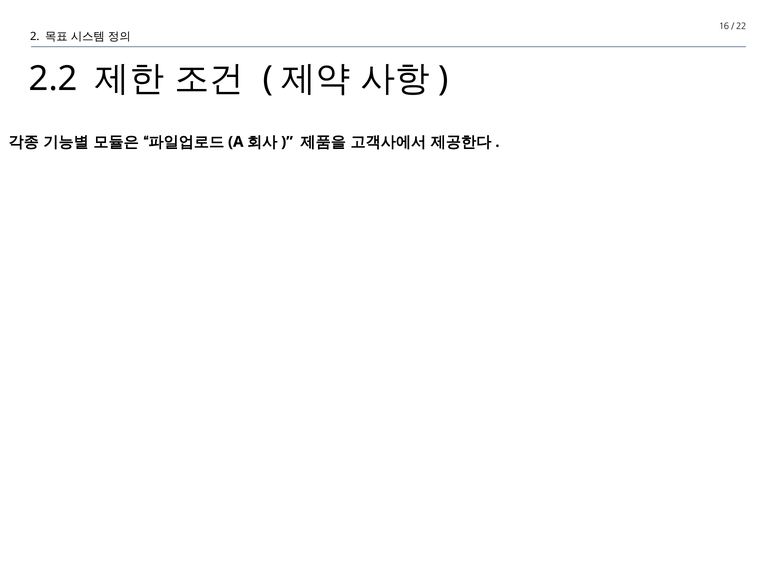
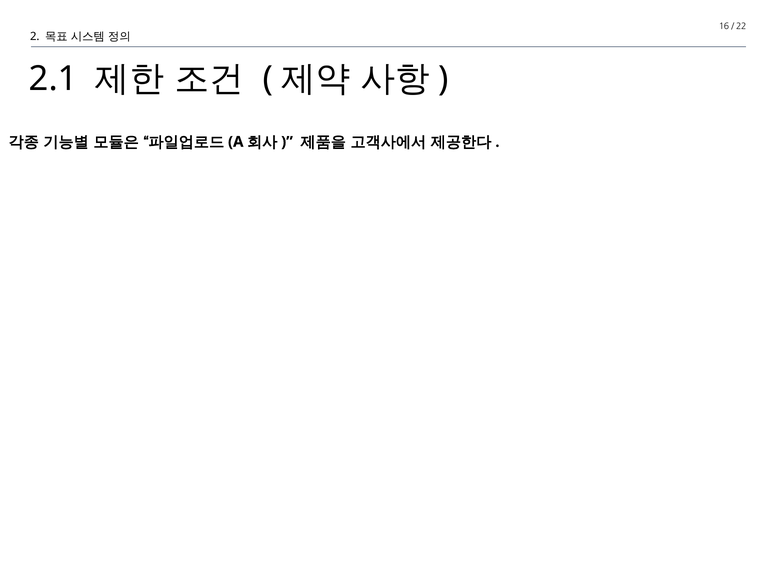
2.2: 2.2 -> 2.1 (53, 79)
